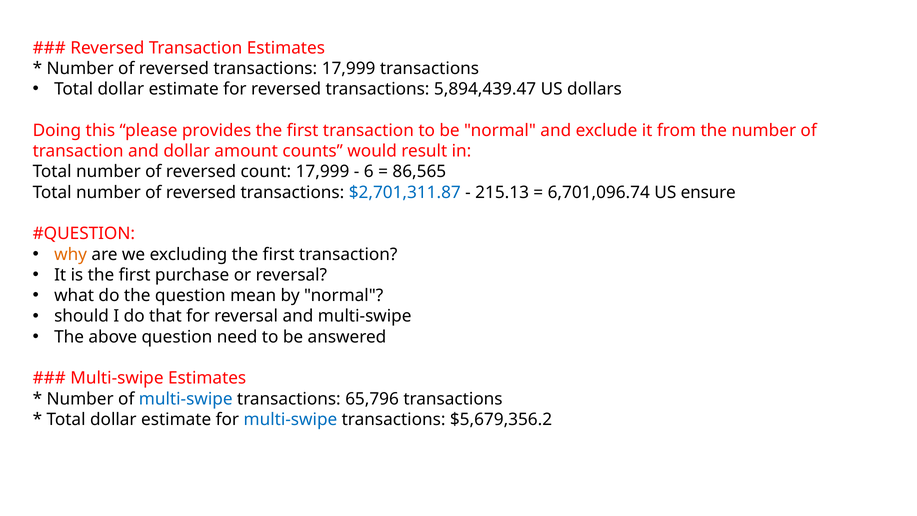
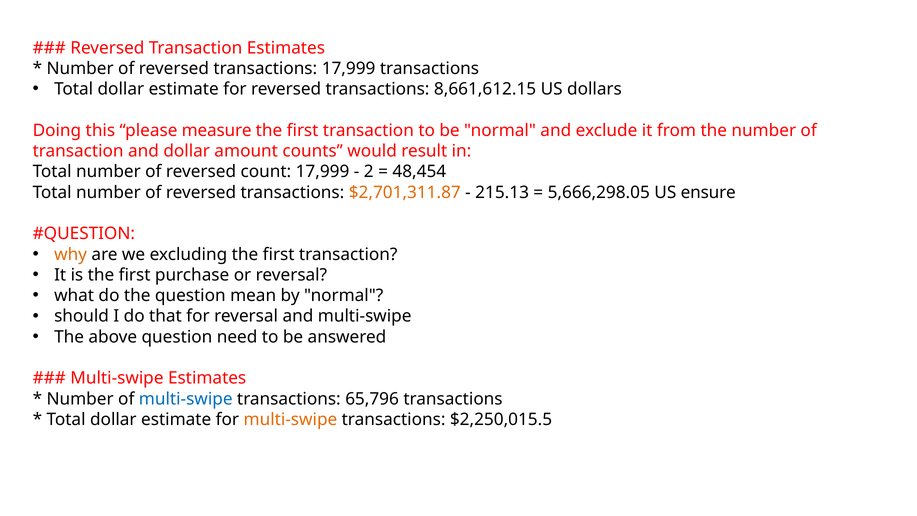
5,894,439.47: 5,894,439.47 -> 8,661,612.15 (485, 89)
provides: provides -> measure (217, 130)
6: 6 -> 2 (369, 172)
86,565: 86,565 -> 48,454 (419, 172)
$2,701,311.87 colour: blue -> orange (405, 192)
6,701,096.74: 6,701,096.74 -> 5,666,298.05 (599, 192)
multi-swipe colour: blue -> orange (290, 419)
$5,679,356.2: $5,679,356.2 -> $2,250,015.5 (501, 419)
